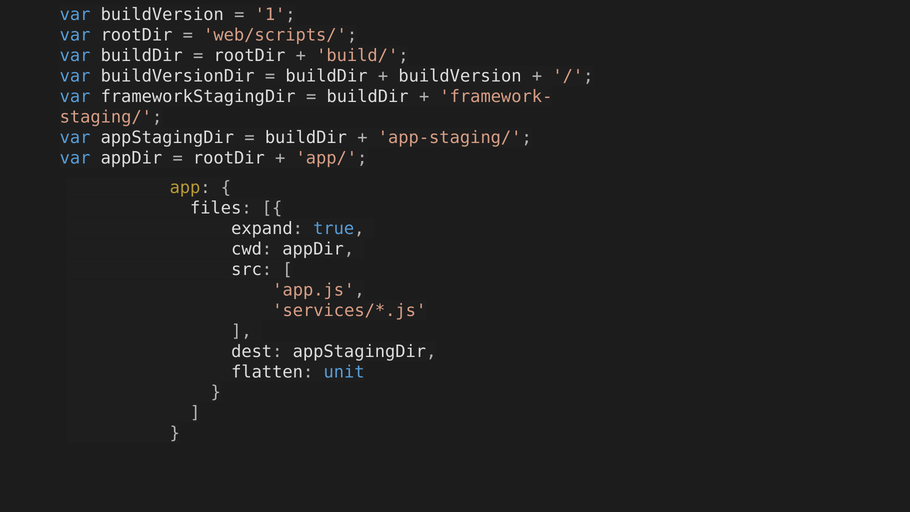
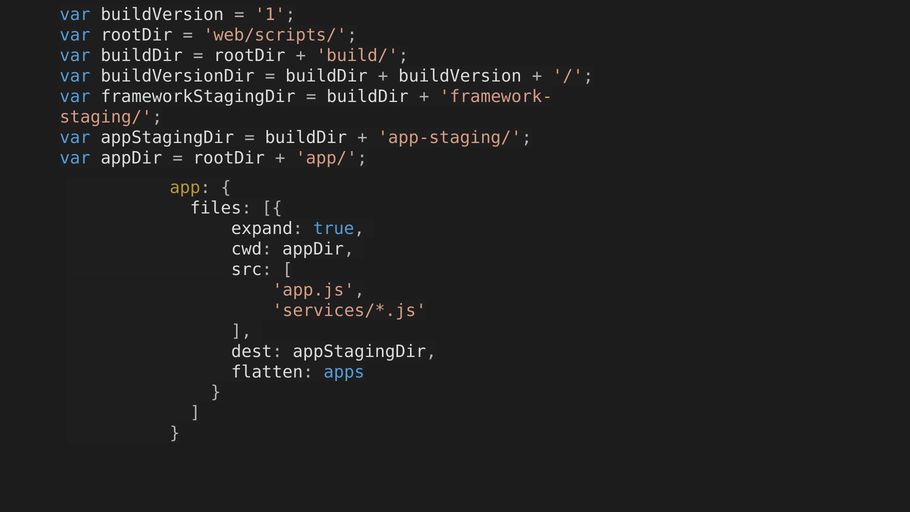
unit: unit -> apps (344, 372)
